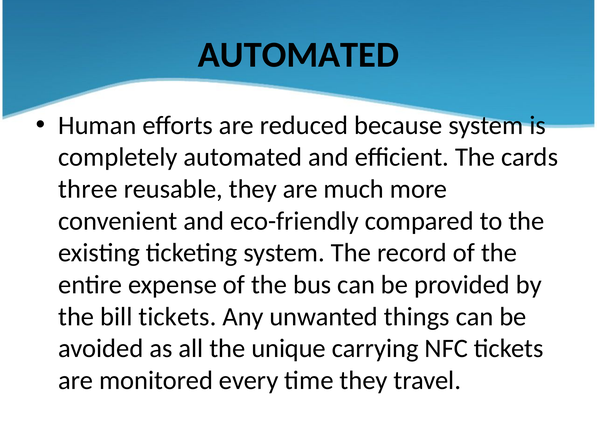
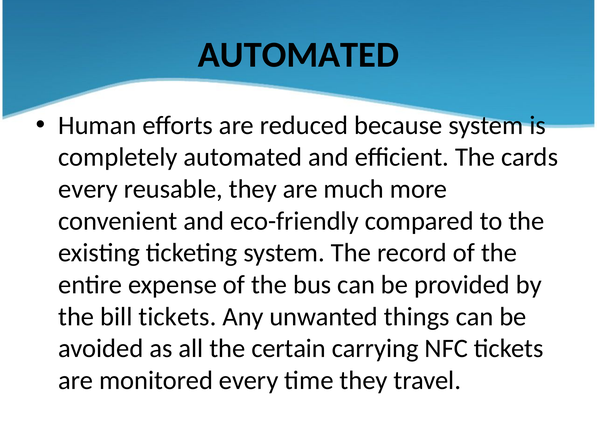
three: three -> every (88, 189)
unique: unique -> certain (289, 348)
